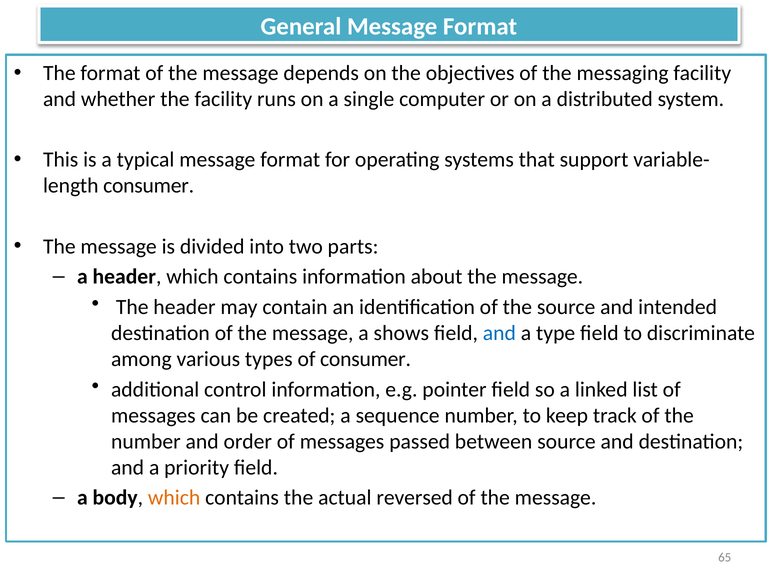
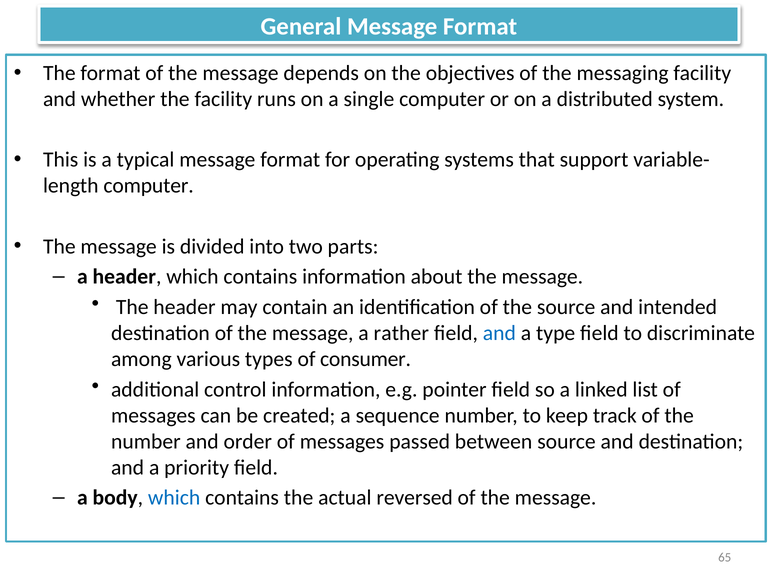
length consumer: consumer -> computer (149, 186)
shows: shows -> rather (401, 333)
which colour: orange -> blue (174, 497)
